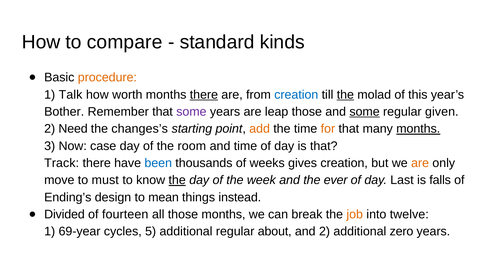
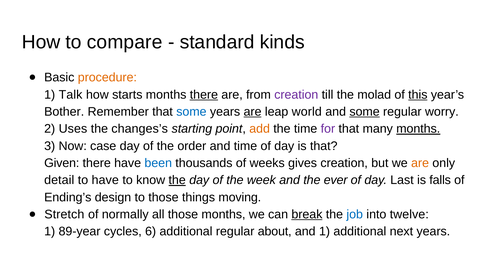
worth: worth -> starts (127, 94)
creation colour: blue -> purple (296, 94)
the underline: present -> none (345, 94)
this underline: none -> present (418, 94)
some colour: purple -> blue (191, 112)
are underline: none -> present (253, 112)
leap those: those -> world (307, 112)
given: given -> worry (442, 112)
Need: Need -> Uses (73, 129)
for colour: orange -> purple (328, 129)
room: room -> order (192, 146)
Track: Track -> Given (62, 163)
move: move -> detail (59, 180)
to must: must -> have (105, 180)
to mean: mean -> those (163, 197)
instead: instead -> moving (240, 197)
Divided: Divided -> Stretch (64, 214)
fourteen: fourteen -> normally (125, 214)
break underline: none -> present (307, 214)
job colour: orange -> blue (355, 214)
69-year: 69-year -> 89-year (80, 231)
5: 5 -> 6 (151, 231)
and 2: 2 -> 1 (324, 231)
zero: zero -> next (401, 231)
